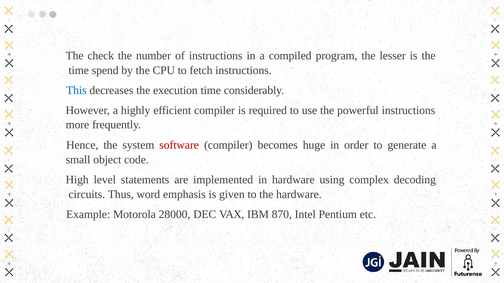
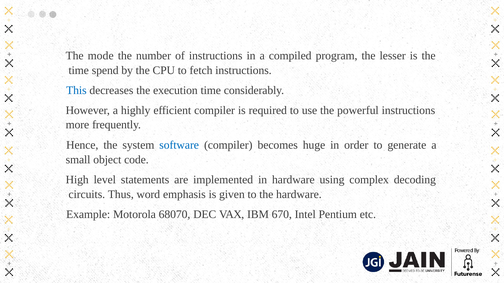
check: check -> mode (101, 56)
software colour: red -> blue (179, 145)
28000: 28000 -> 68070 (175, 215)
870: 870 -> 670 (282, 215)
